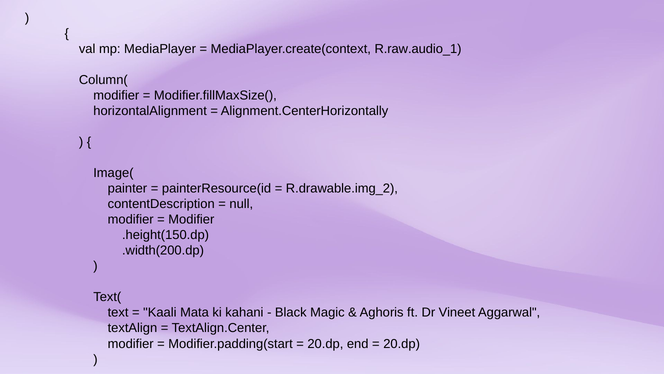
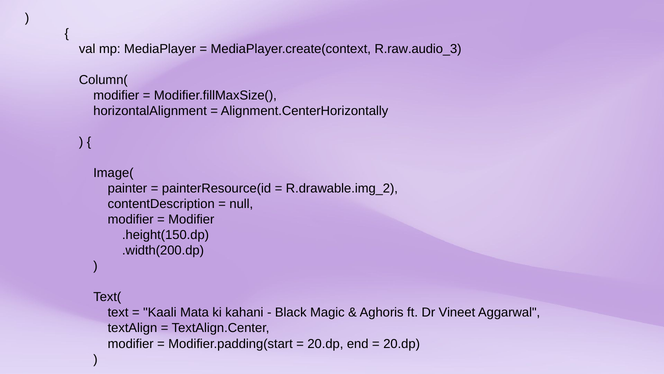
R.raw.audio_1: R.raw.audio_1 -> R.raw.audio_3 (418, 49)
